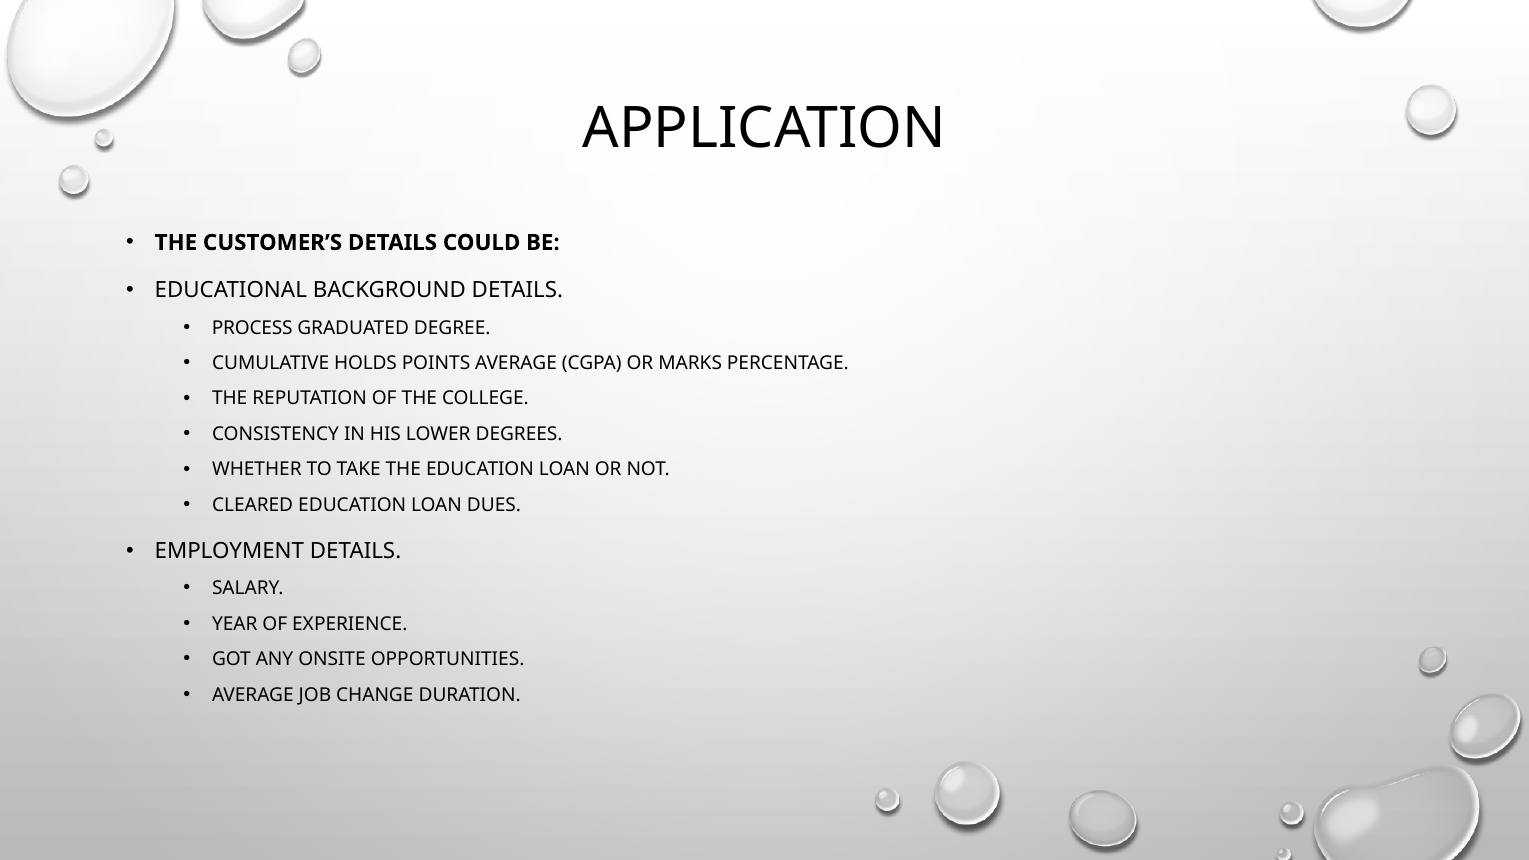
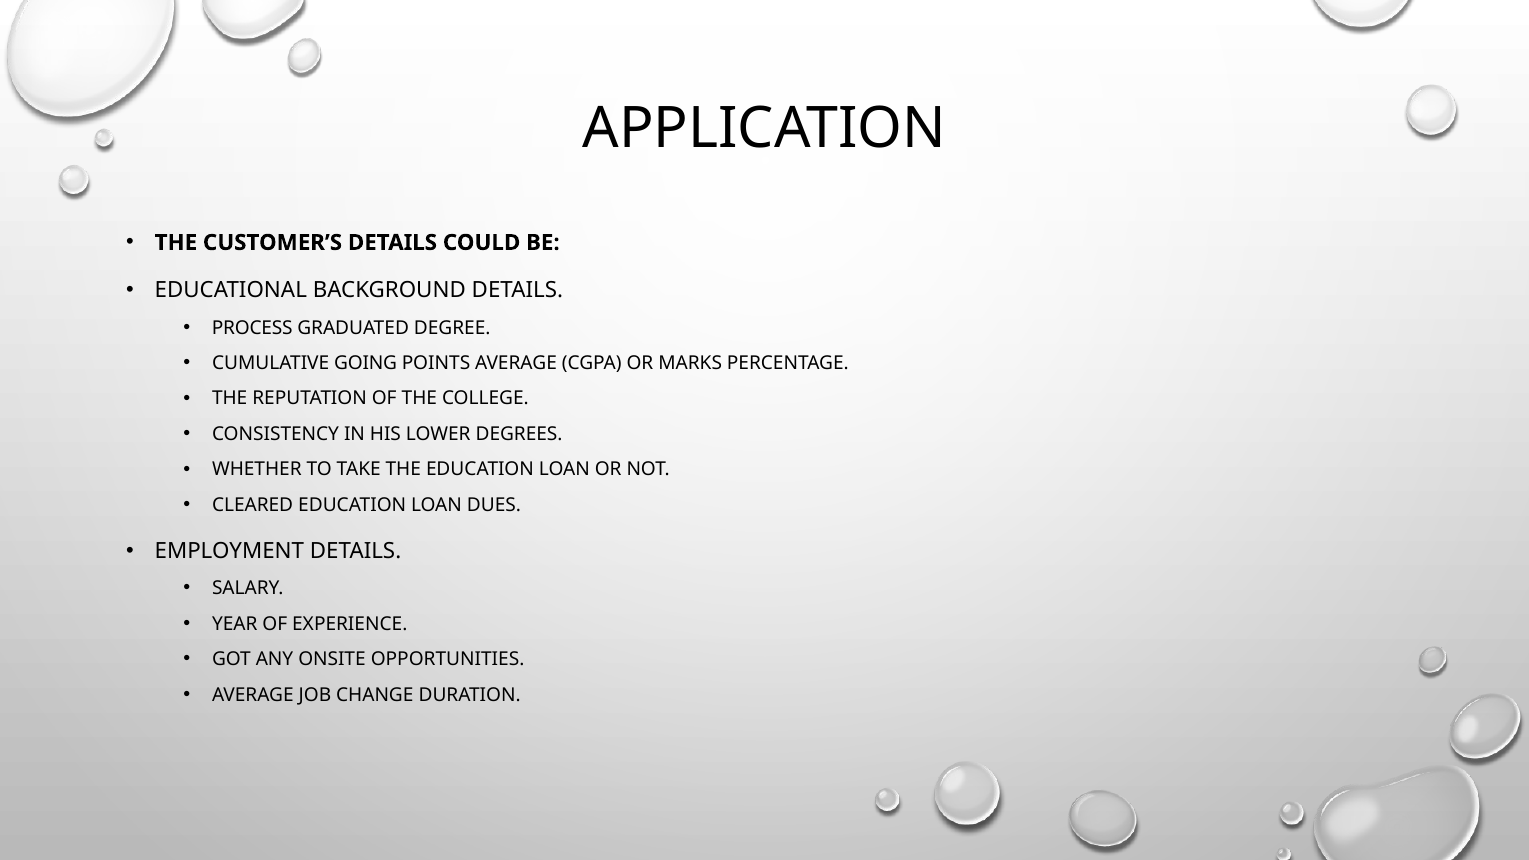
HOLDS: HOLDS -> GOING (366, 363)
